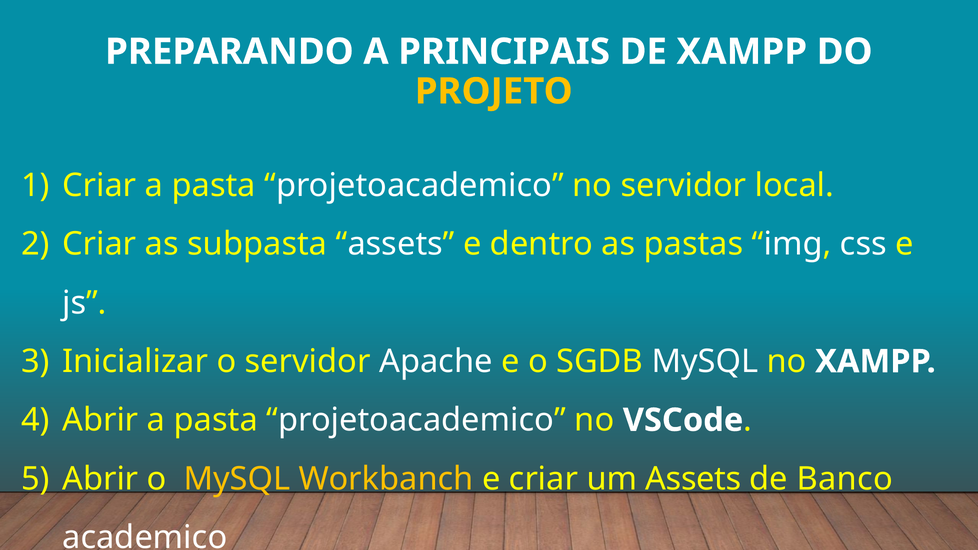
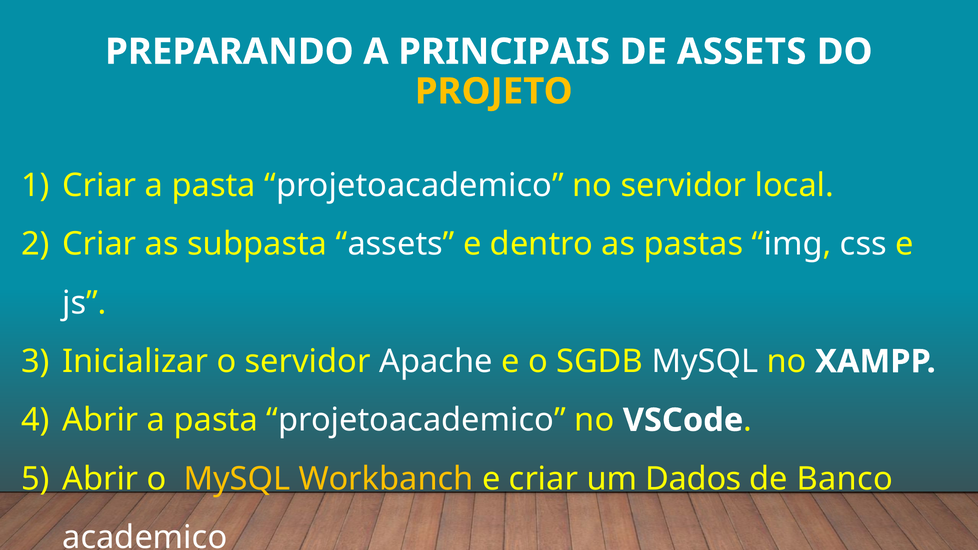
DE XAMPP: XAMPP -> ASSETS (742, 52)
um Assets: Assets -> Dados (693, 479)
